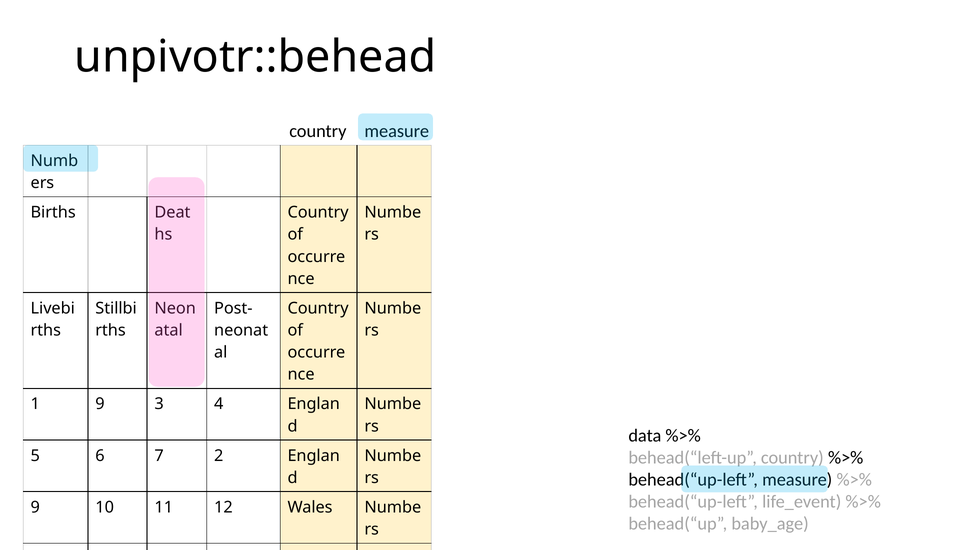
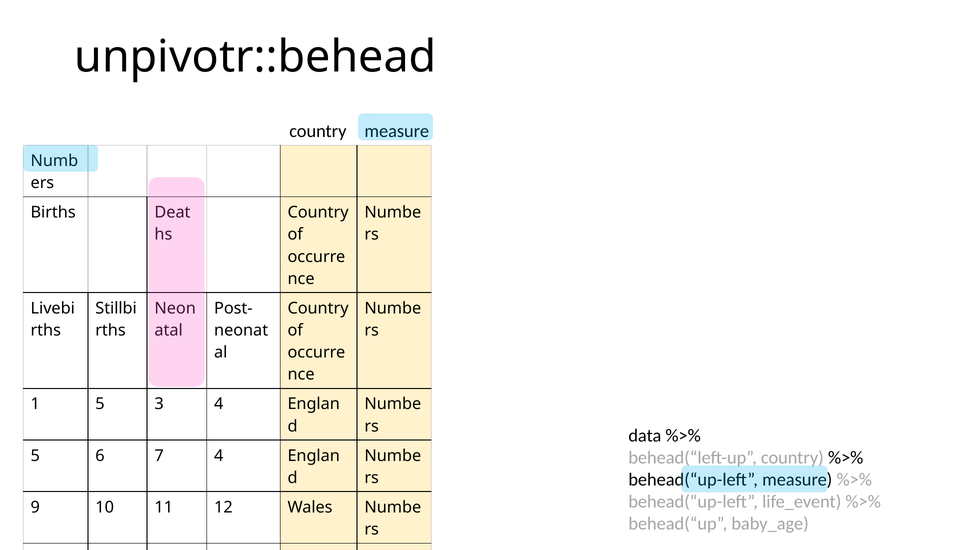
1 9: 9 -> 5 (100, 405)
7 2: 2 -> 4 (219, 456)
